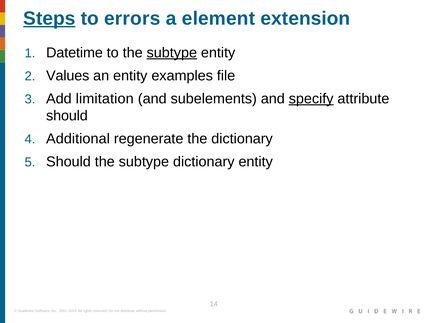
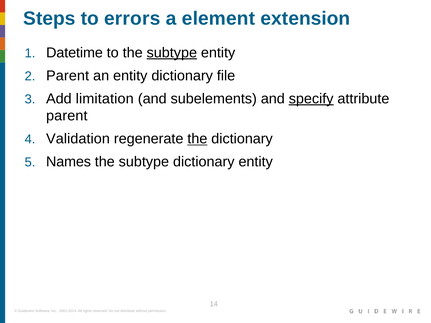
Steps underline: present -> none (49, 18)
Values: Values -> Parent (68, 76)
entity examples: examples -> dictionary (182, 76)
should: should -> parent (67, 116)
Additional: Additional -> Validation (78, 139)
the underline: none -> present (197, 139)
Should: Should -> Names (69, 162)
